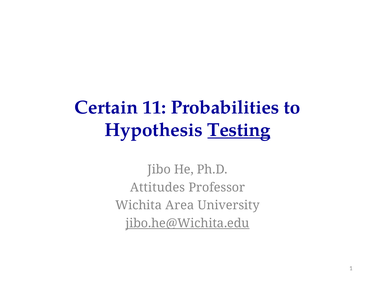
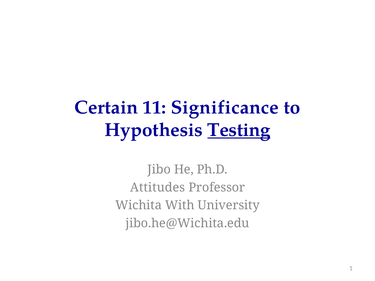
Probabilities: Probabilities -> Significance (225, 108)
Area: Area -> With (180, 205)
jibo.he@Wichita.edu underline: present -> none (187, 223)
